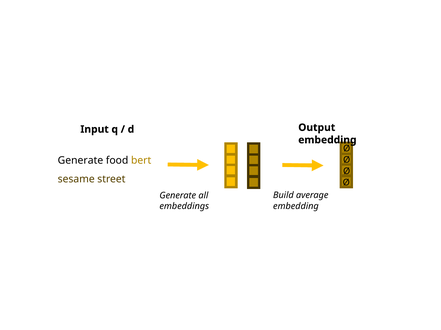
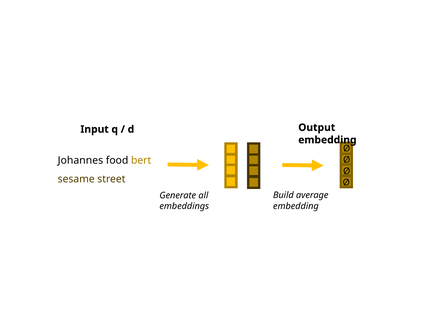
Generate: Generate -> Johannes (80, 161)
